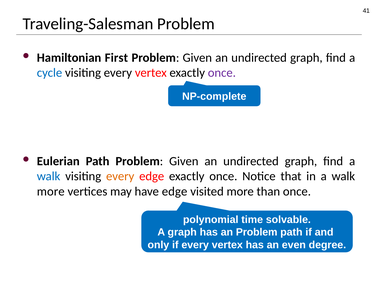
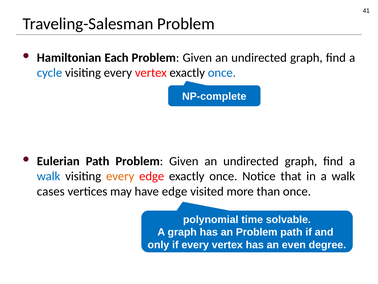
First: First -> Each (117, 58)
once colour: purple -> blue (222, 73)
more: more -> cases (51, 191)
